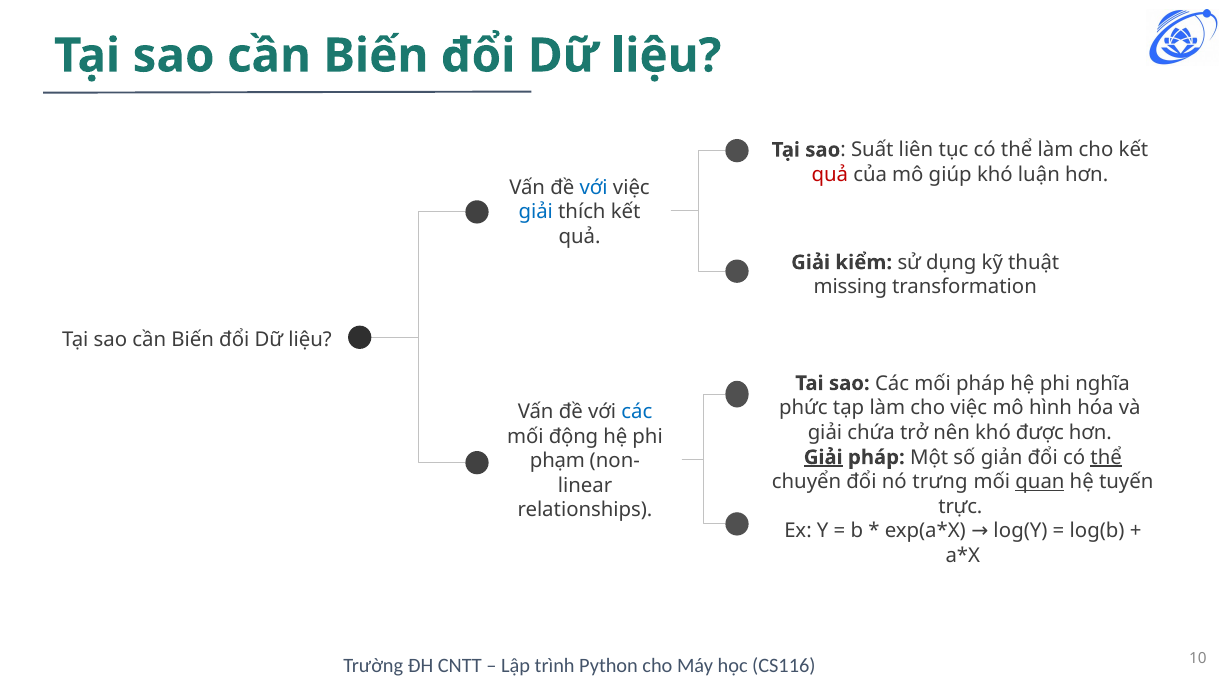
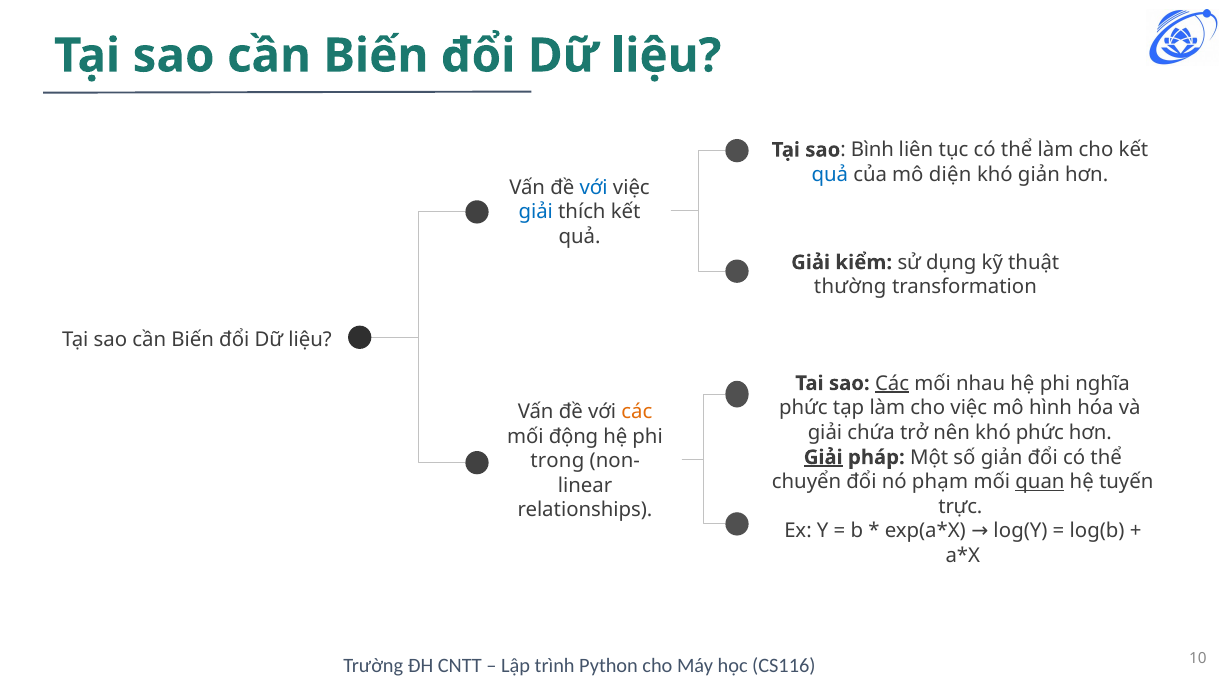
Suất: Suất -> Bình (872, 150)
quả colour: red -> blue (830, 174)
giúp: giúp -> diện (950, 174)
khó luận: luận -> giản (1039, 174)
missing: missing -> thường (850, 287)
Các underline: none -> present (892, 383)
mối pháp: pháp -> nhau (981, 383)
các colour: blue -> orange (637, 412)
khó được: được -> phức (1040, 432)
thể underline: present -> none (1106, 457)
phạm: phạm -> trọng (557, 461)
trưng: trưng -> phạm (940, 481)
